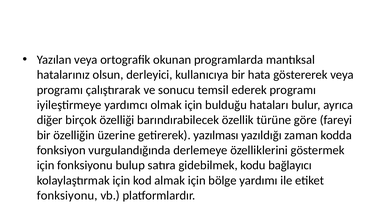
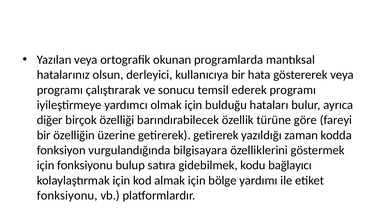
getirerek yazılması: yazılması -> getirerek (216, 135)
derlemeye: derlemeye -> bilgisayara (200, 150)
